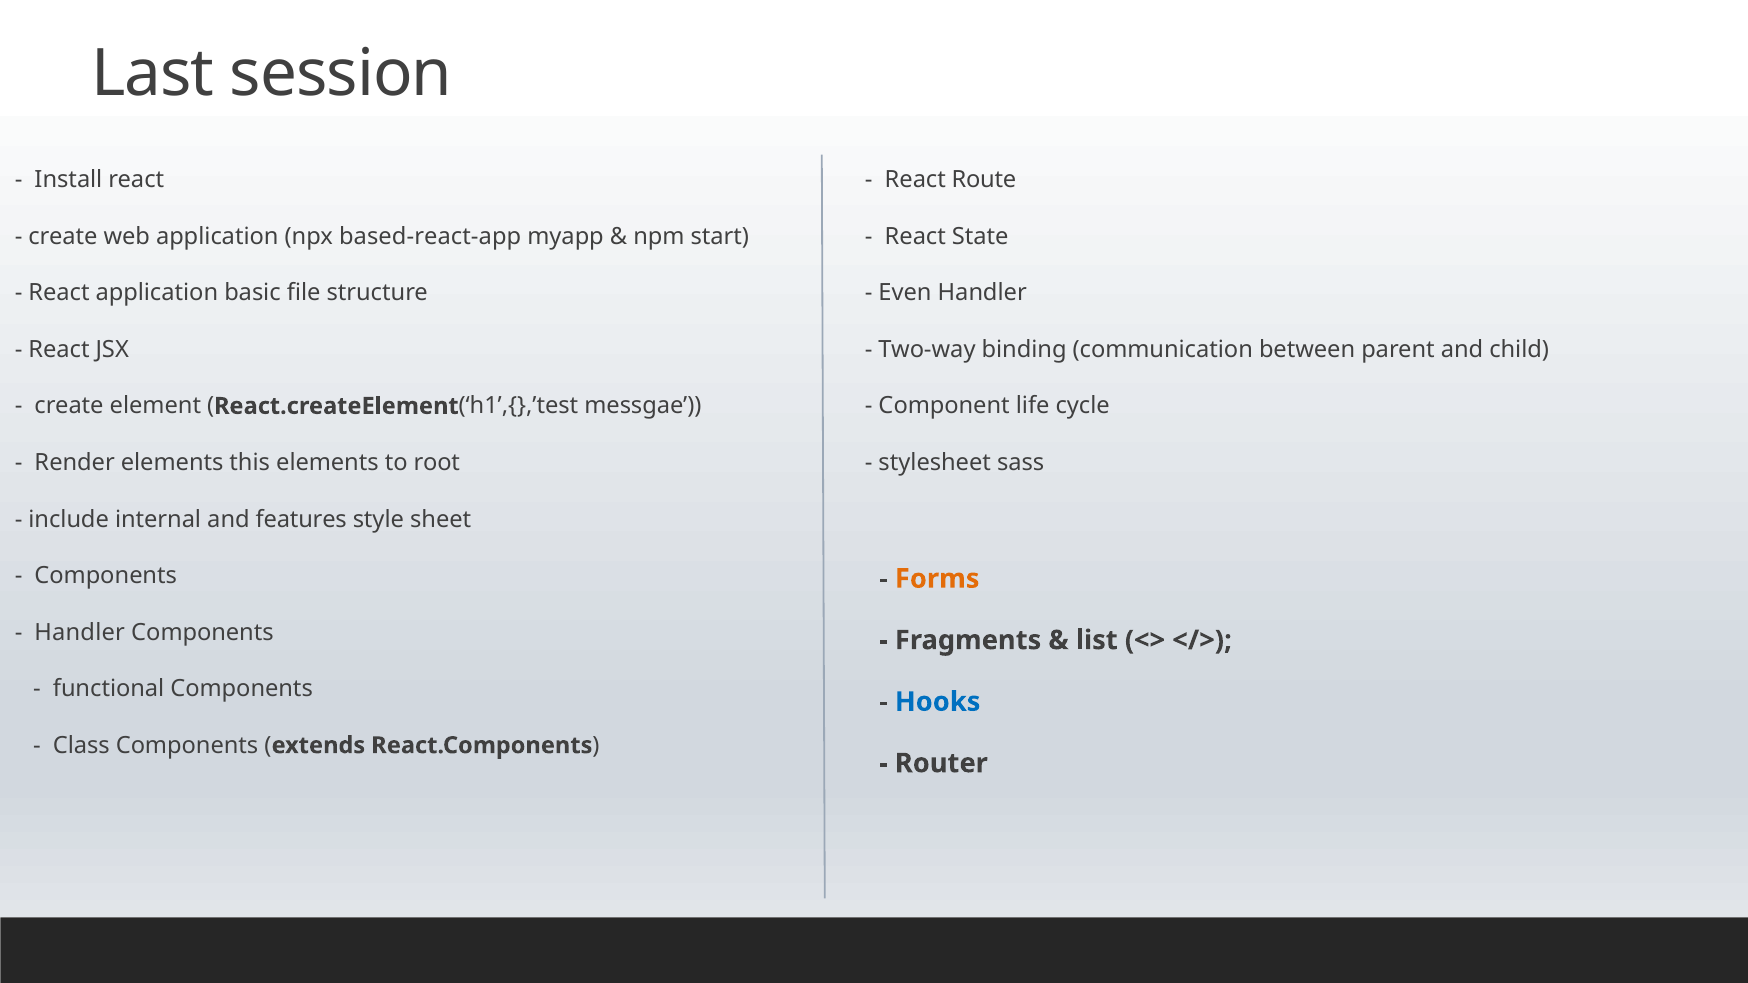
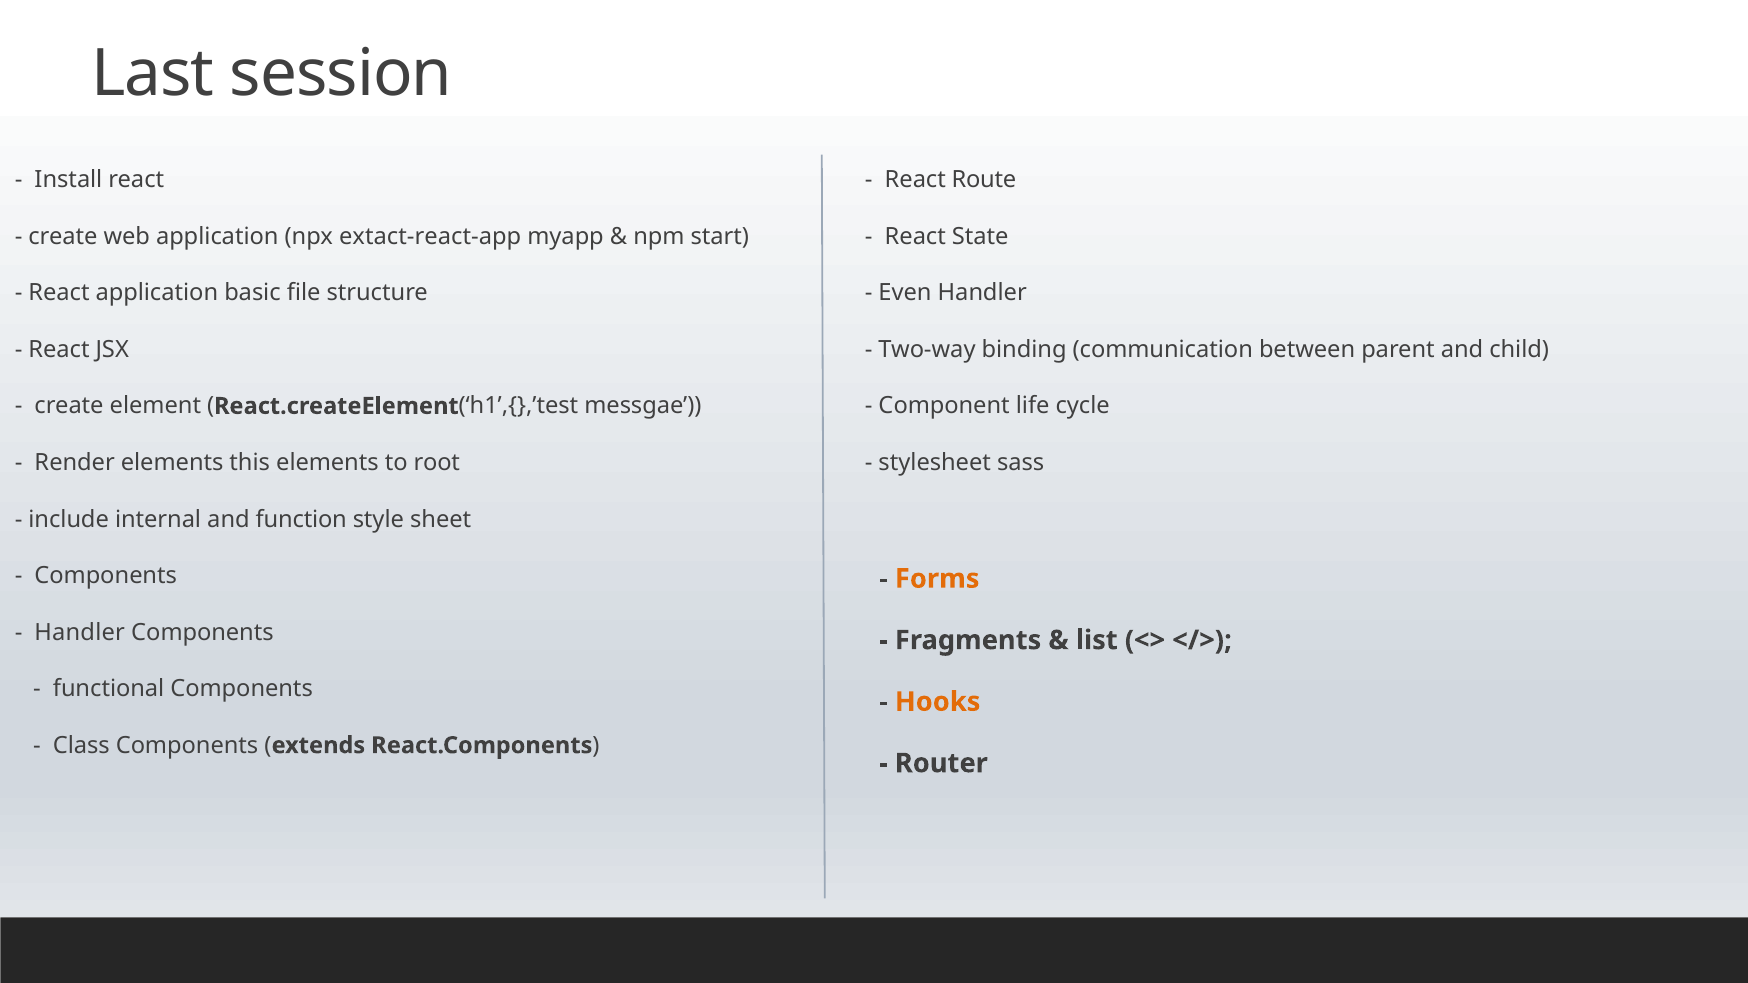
based-react-app: based-react-app -> extact-react-app (430, 236)
features: features -> function (301, 519)
Hooks colour: blue -> orange (938, 702)
